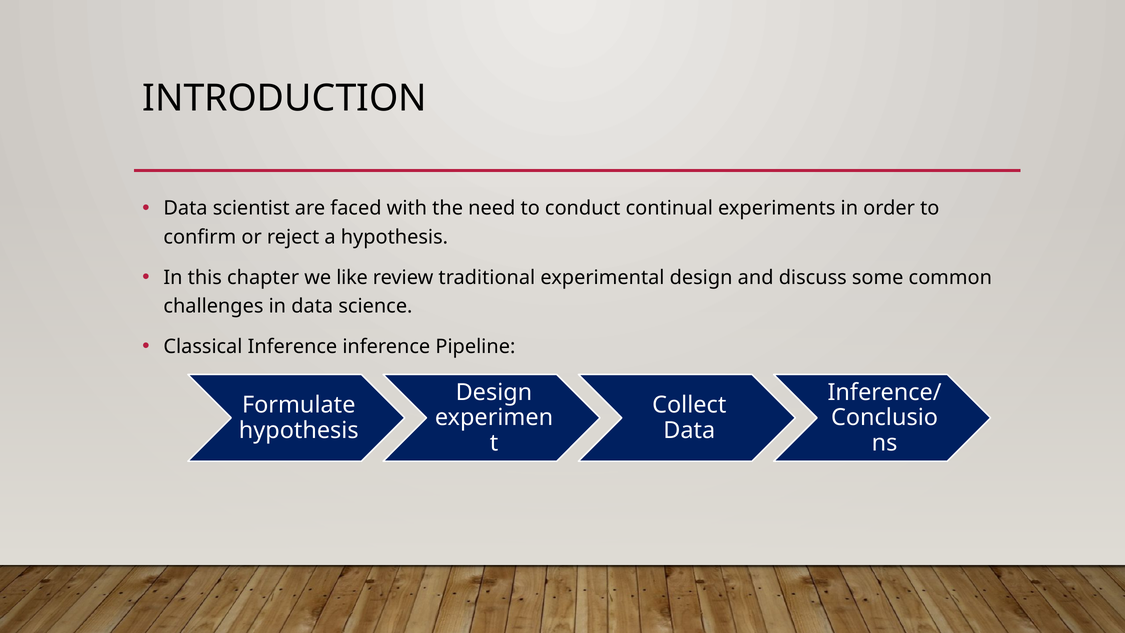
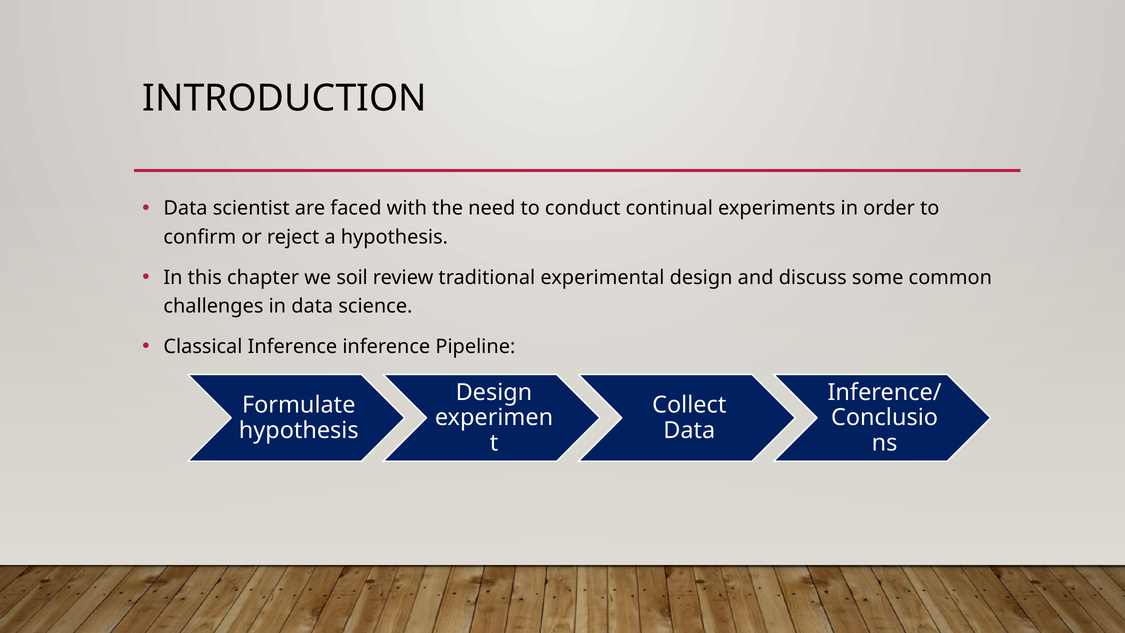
like: like -> soil (352, 277)
